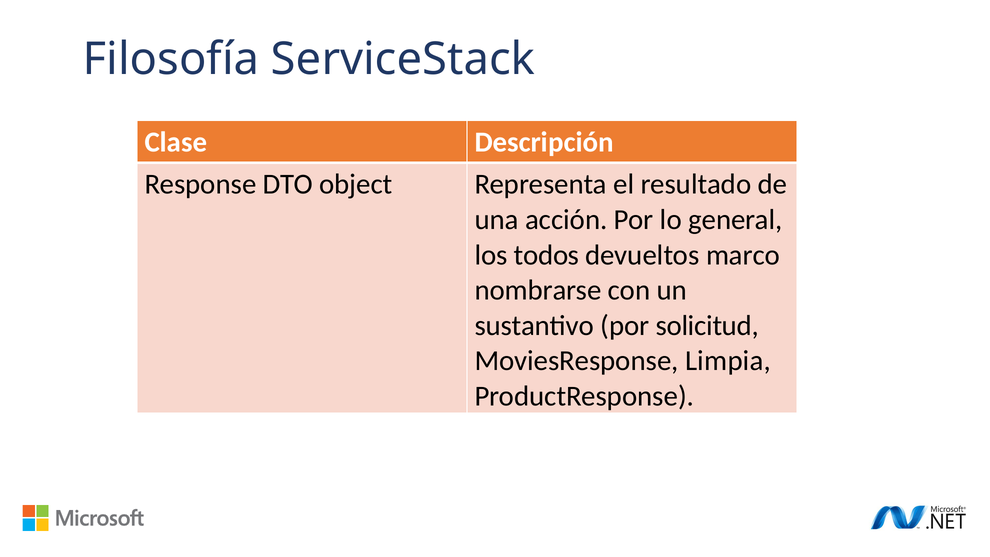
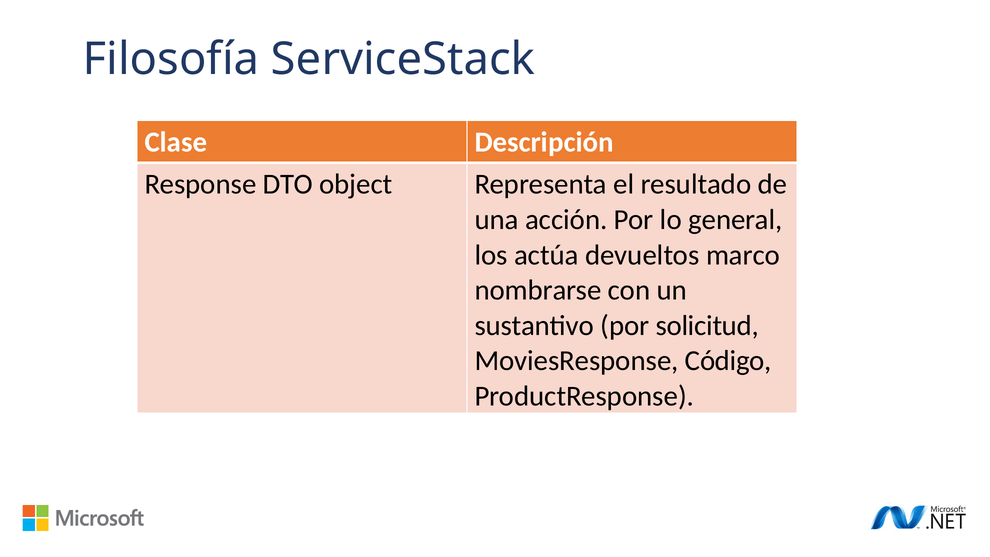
todos: todos -> actúa (546, 255)
Limpia: Limpia -> Código (728, 361)
